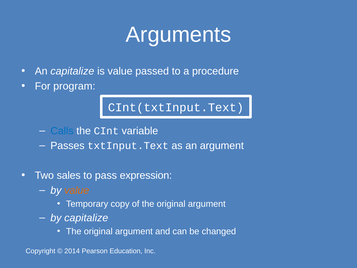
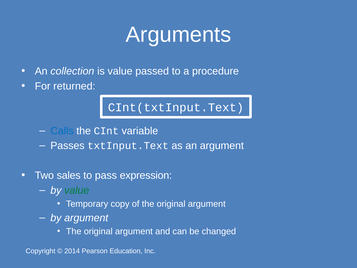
An capitalize: capitalize -> collection (72, 71)
program: program -> returned (74, 86)
value colour: orange -> green (77, 190)
by capitalize: capitalize -> argument (86, 218)
